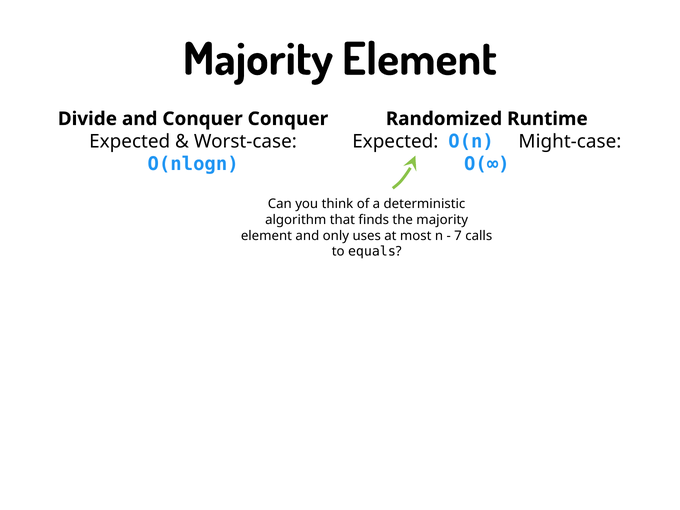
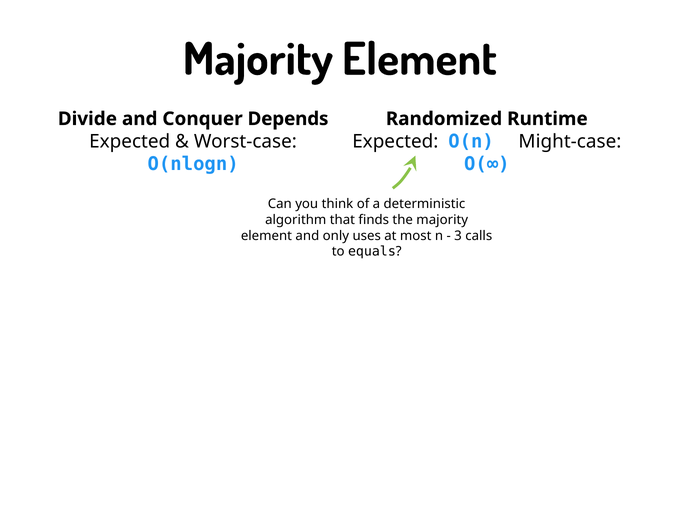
Conquer Conquer: Conquer -> Depends (288, 119)
7: 7 -> 3 (458, 236)
